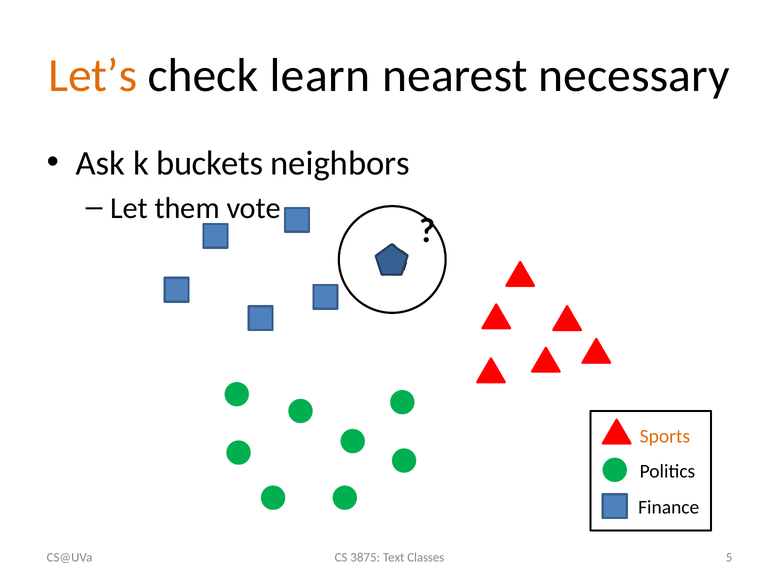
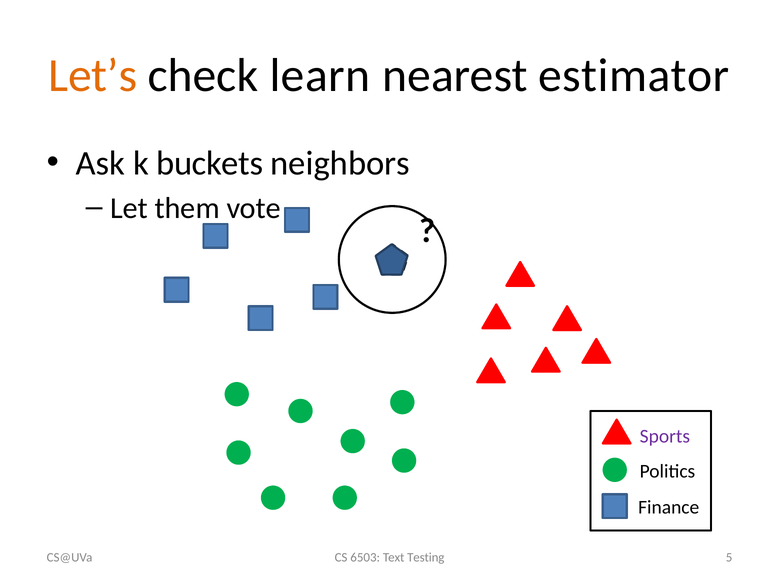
necessary: necessary -> estimator (634, 75)
Sports colour: orange -> purple (665, 437)
3875: 3875 -> 6503 (365, 558)
Classes: Classes -> Testing (426, 558)
